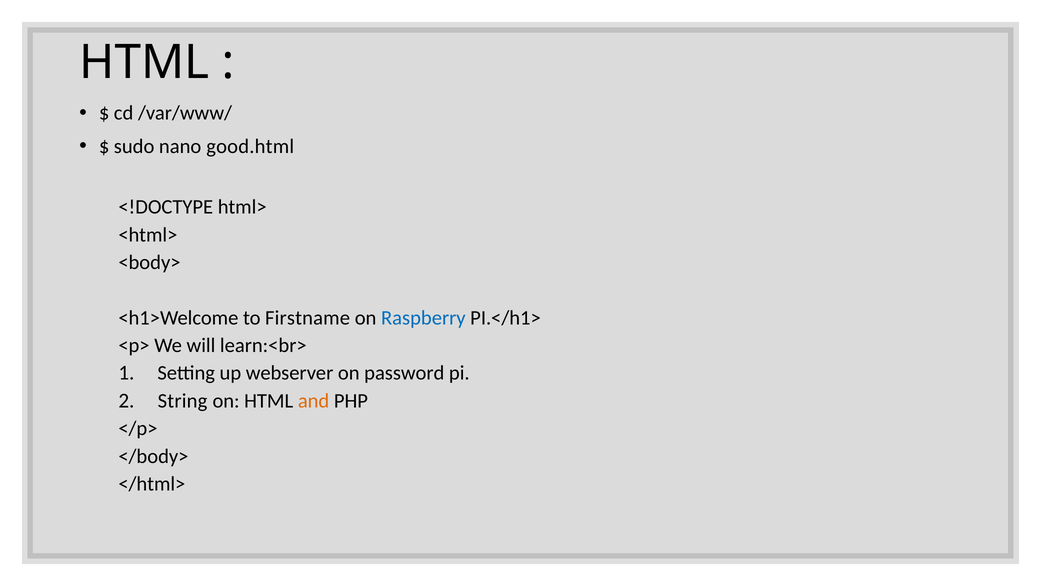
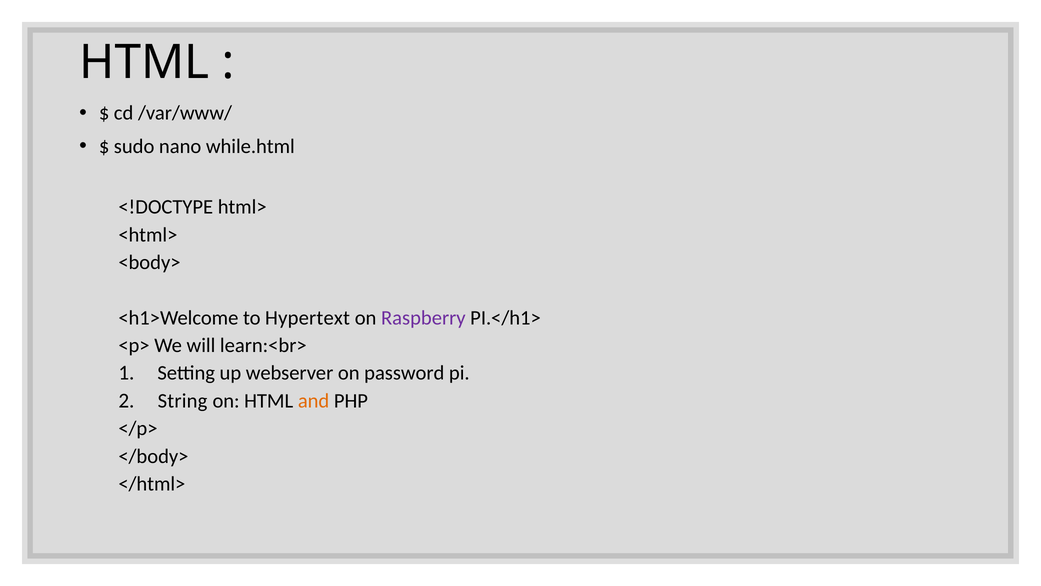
good.html: good.html -> while.html (250, 146)
Firstname: Firstname -> Hypertext (308, 318)
Raspberry colour: blue -> purple (423, 318)
